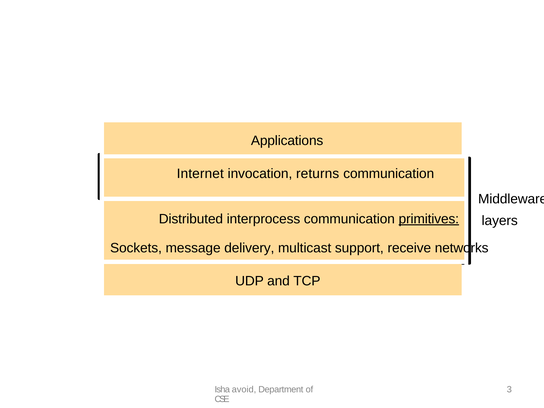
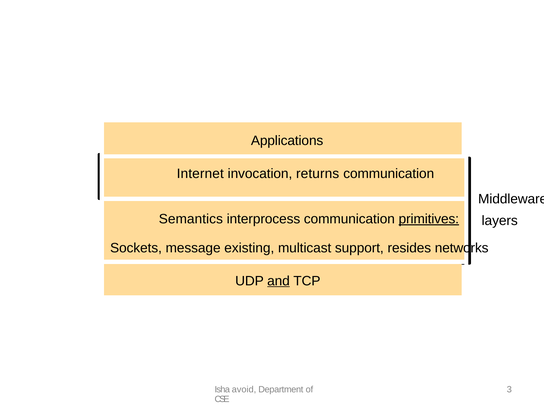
Distributed: Distributed -> Semantics (191, 219)
delivery: delivery -> existing (249, 248)
receive: receive -> resides (409, 248)
and underline: none -> present (279, 281)
